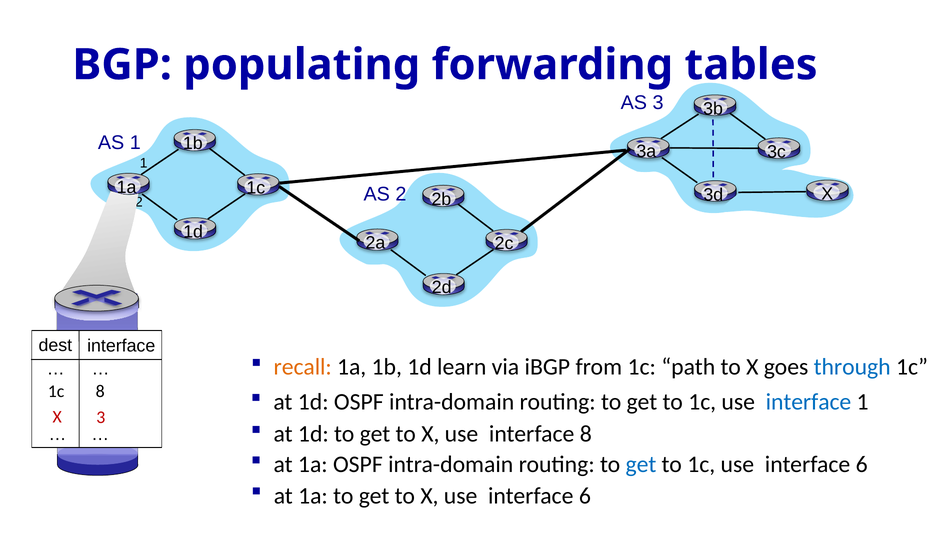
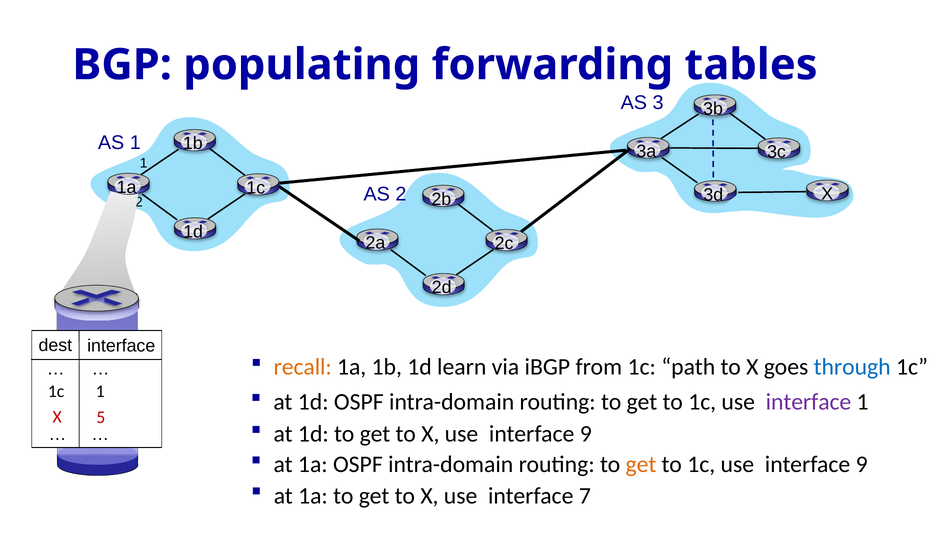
1c 8: 8 -> 1 (100, 391)
interface colour: blue -> purple (808, 402)
X 3: 3 -> 5 (101, 417)
X use interface 8: 8 -> 9 (586, 434)
get colour: blue -> orange (641, 464)
1c use interface 6: 6 -> 9 (862, 464)
X use interface 6: 6 -> 7 (585, 495)
